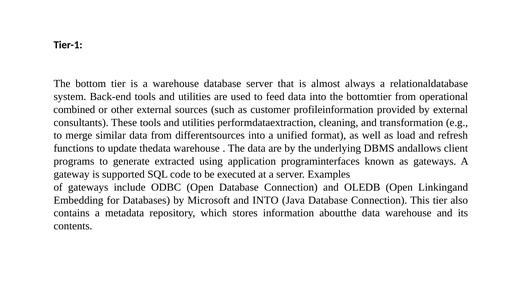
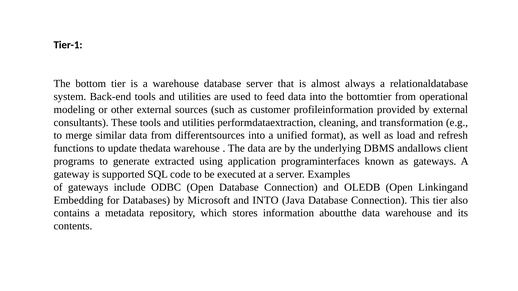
combined: combined -> modeling (74, 110)
